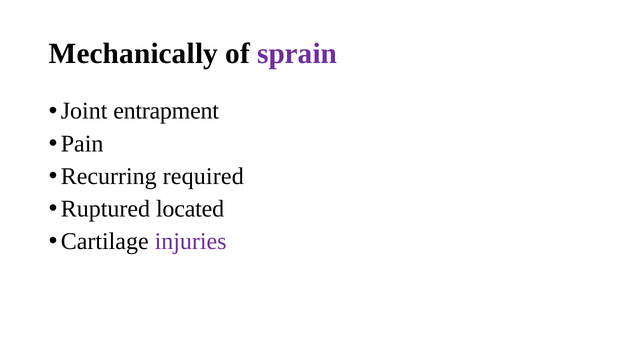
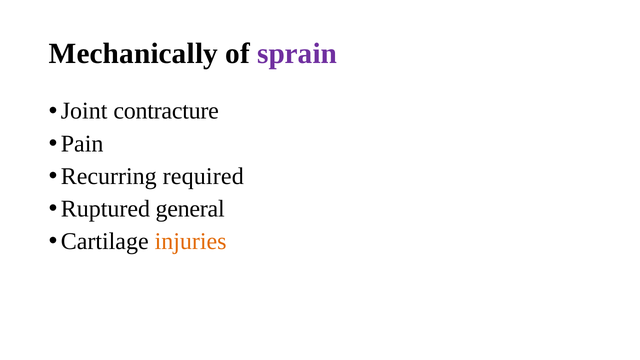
entrapment: entrapment -> contracture (166, 111)
located: located -> general (190, 209)
injuries colour: purple -> orange (191, 241)
